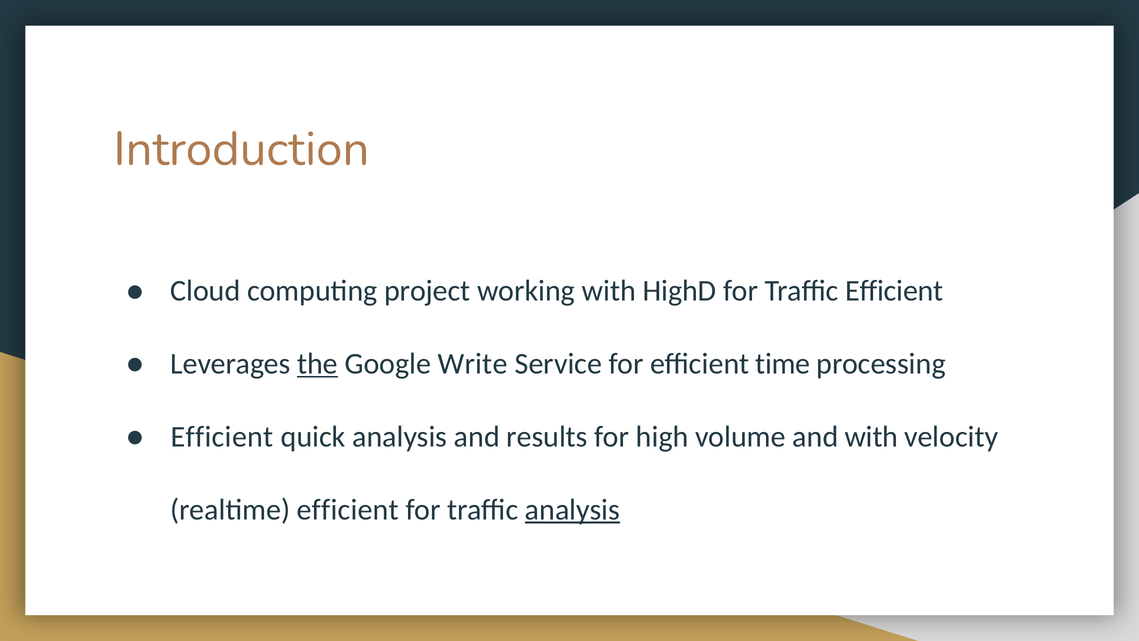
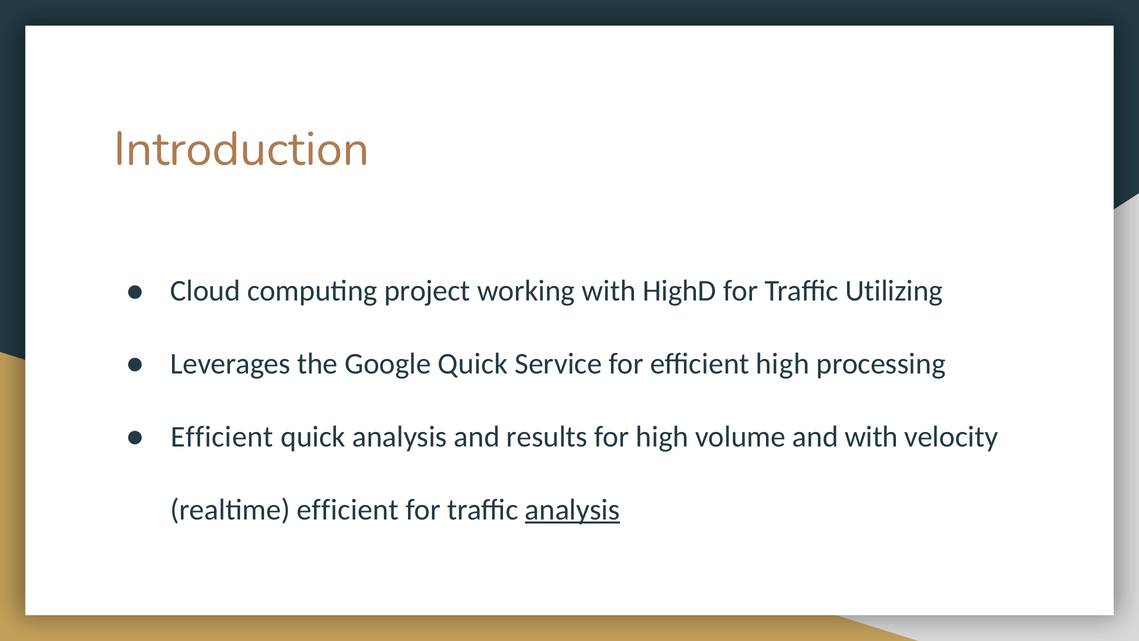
Traffic Efficient: Efficient -> Utilizing (894, 291)
the underline: present -> none (318, 364)
Google Write: Write -> Quick (473, 364)
efficient time: time -> high (783, 364)
